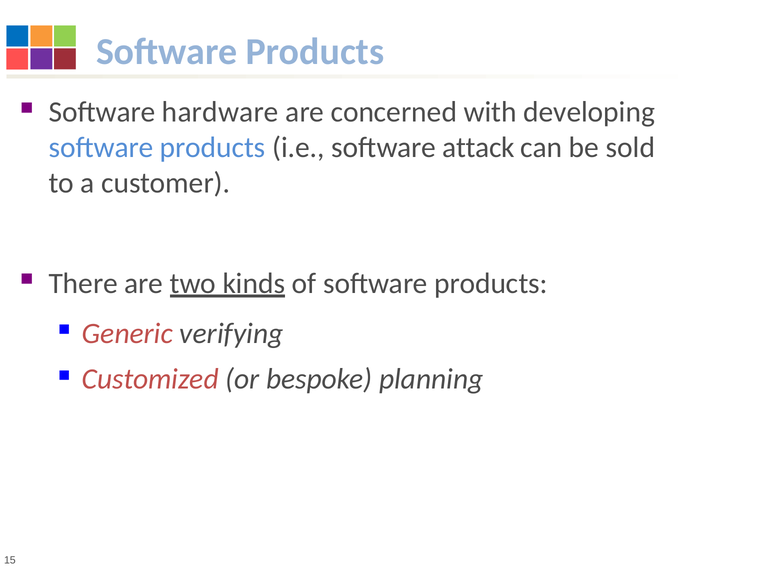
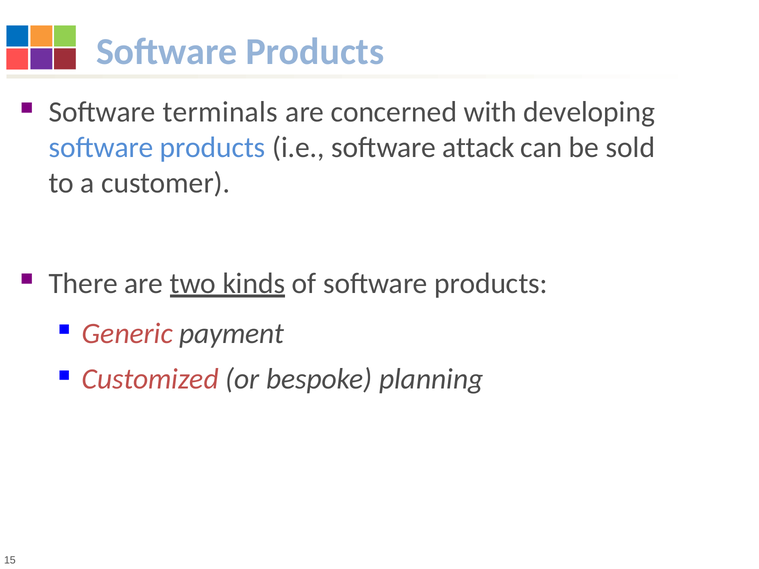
hardware: hardware -> terminals (220, 112)
verifying: verifying -> payment (232, 334)
